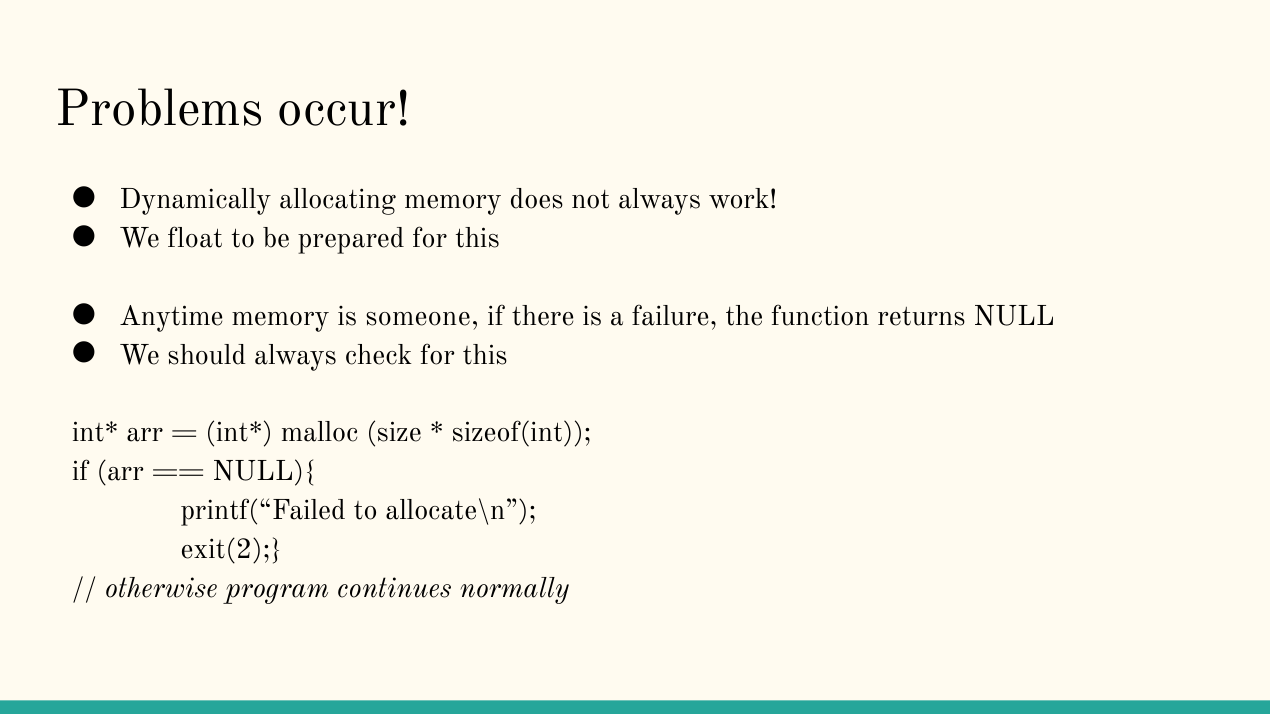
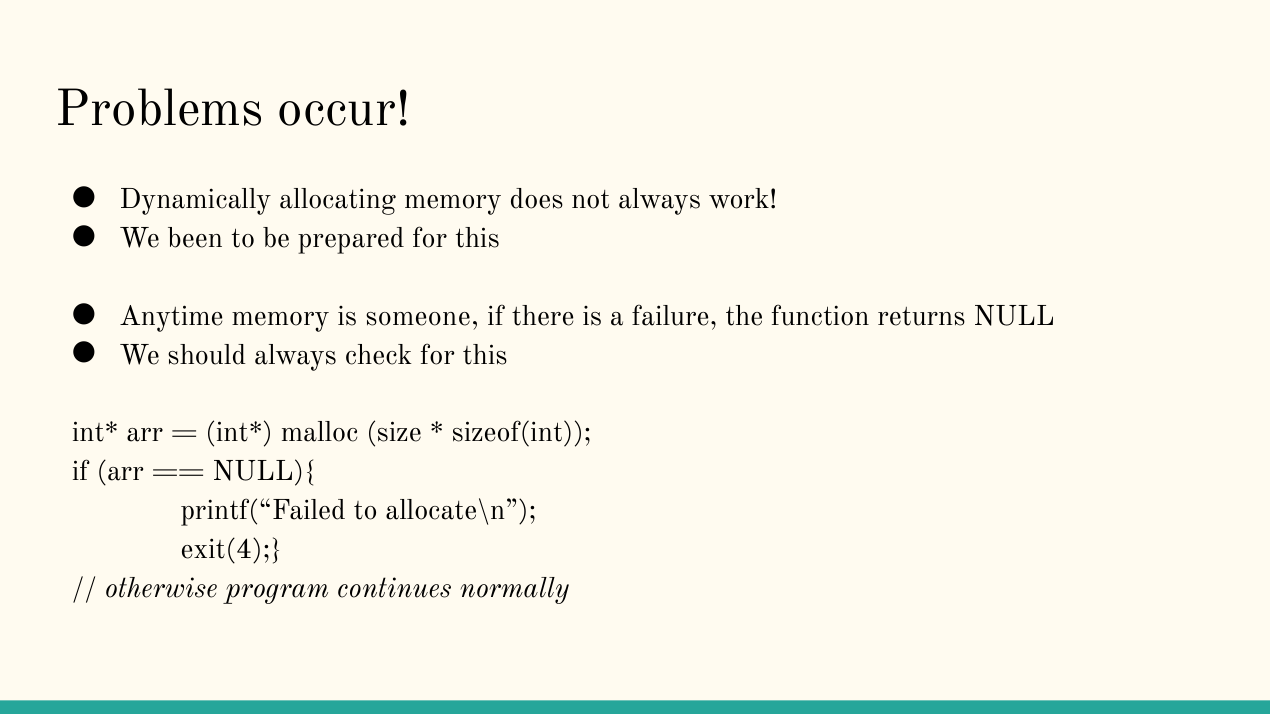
float: float -> been (195, 238)
exit(2: exit(2 -> exit(4 (231, 549)
